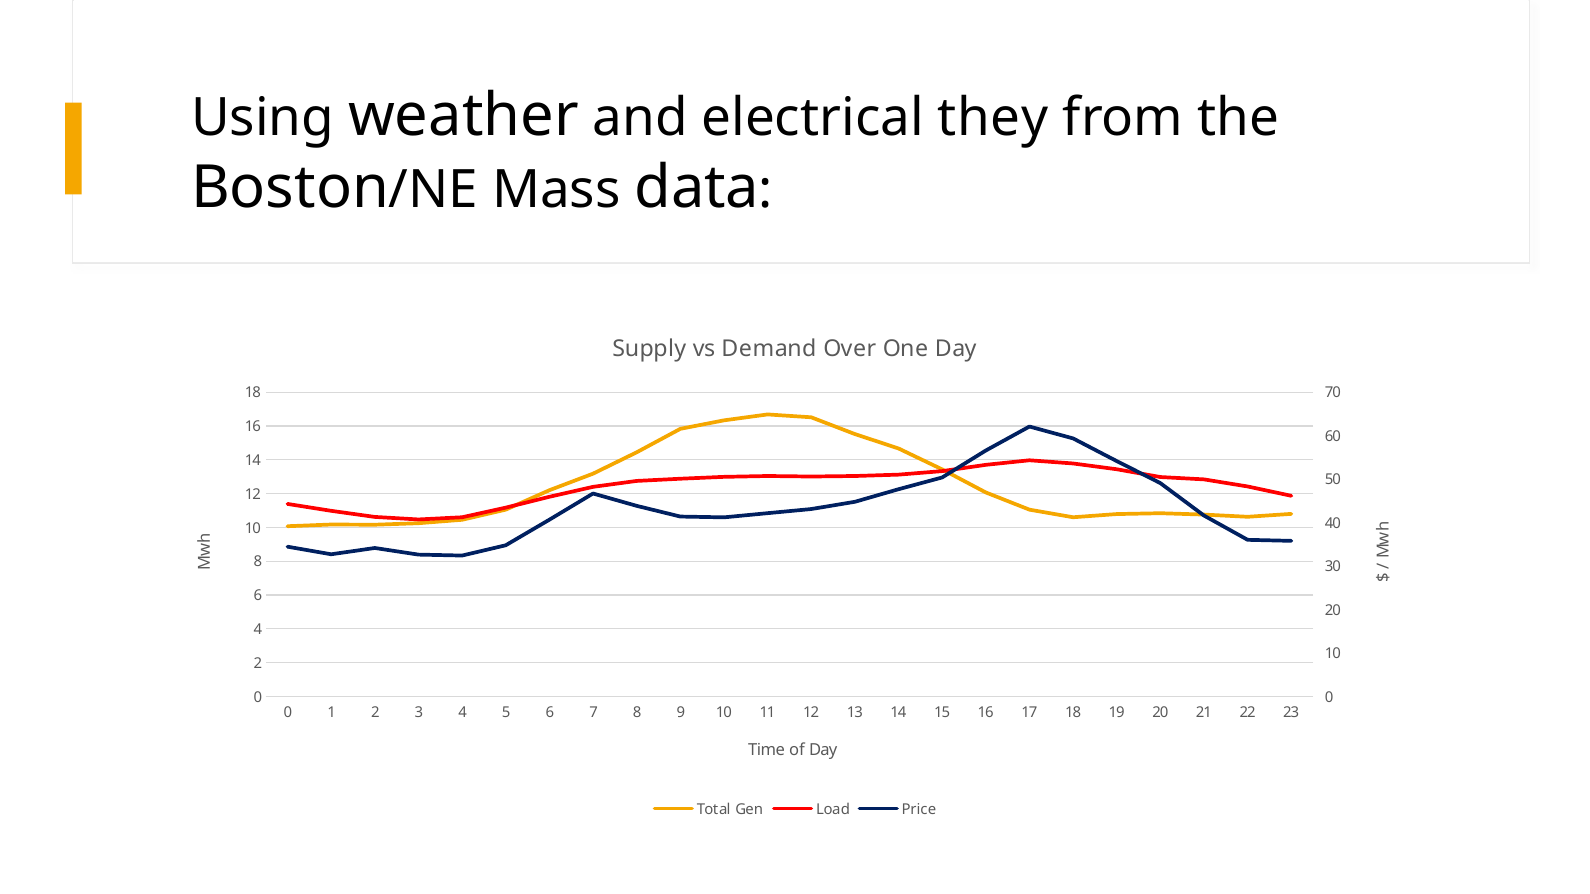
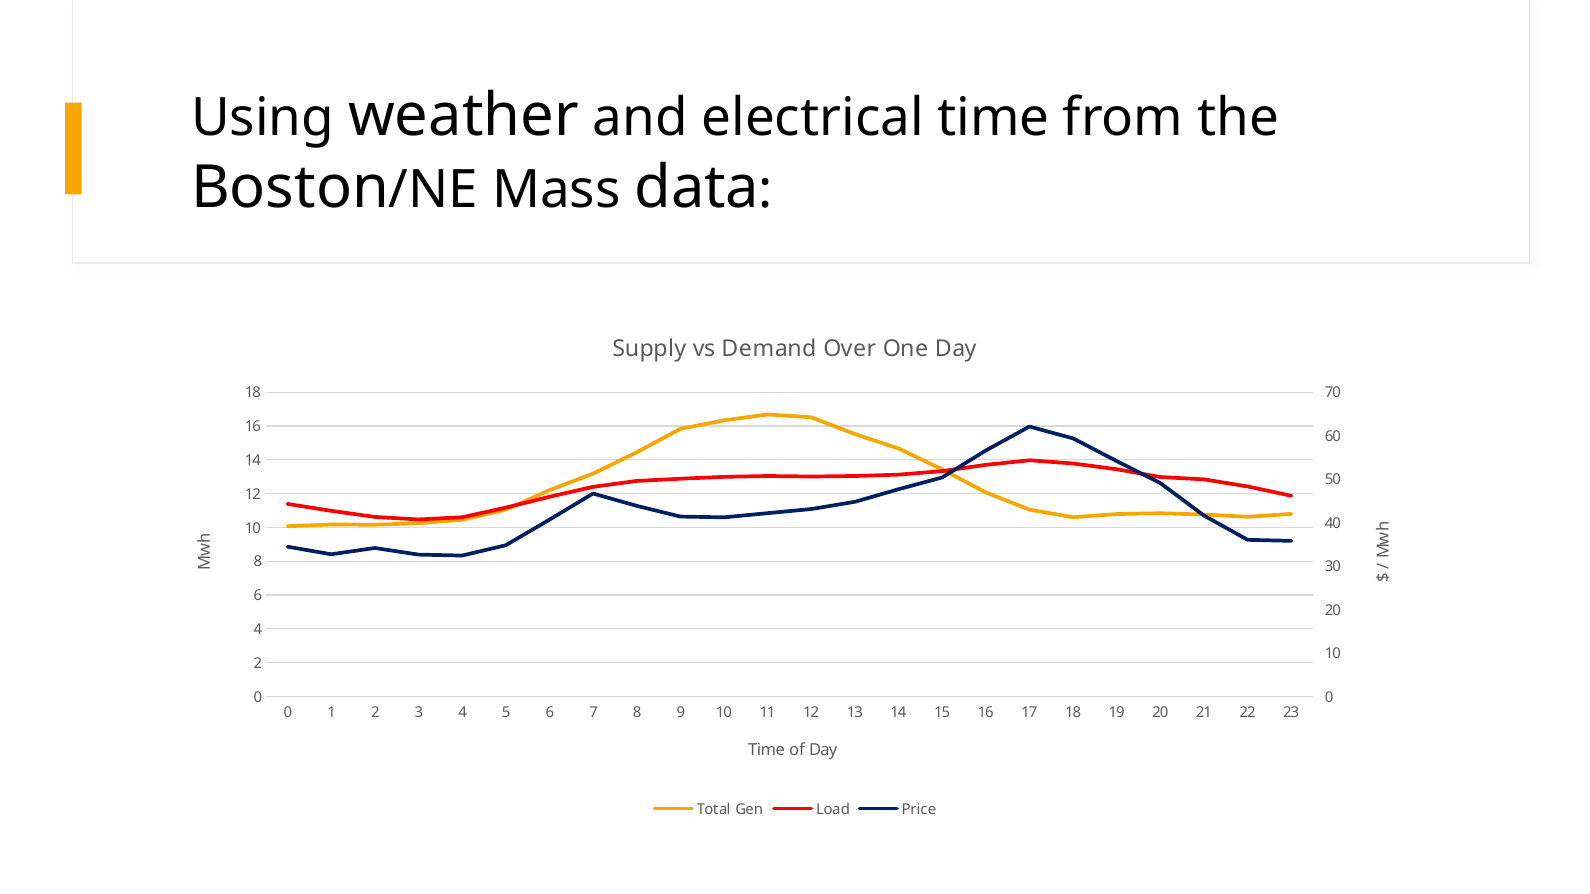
electrical they: they -> time (993, 118)
